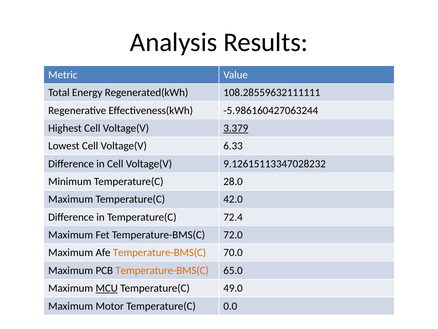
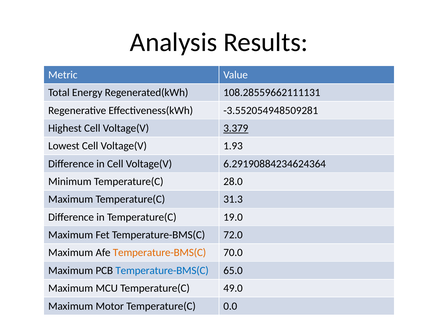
108.28559632111111: 108.28559632111111 -> 108.28559662111131 (272, 92)
-5.986160427063244: -5.986160427063244 -> -3.552054948509281 (271, 110)
6.33: 6.33 -> 1.93 (233, 146)
9.12615113347028232: 9.12615113347028232 -> 6.29190884234624364 (275, 164)
42.0: 42.0 -> 31.3 (233, 199)
72.4: 72.4 -> 19.0 (233, 217)
Temperature-BMS(C colour: orange -> blue (162, 270)
MCU underline: present -> none (107, 288)
